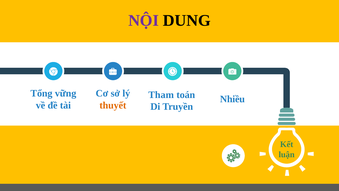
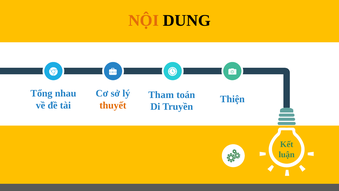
NỘI colour: purple -> orange (144, 20)
vững: vững -> nhau (66, 93)
Nhiều: Nhiều -> Thiện (232, 99)
